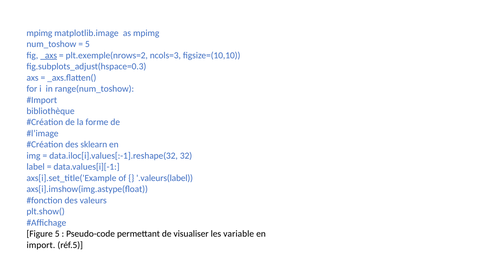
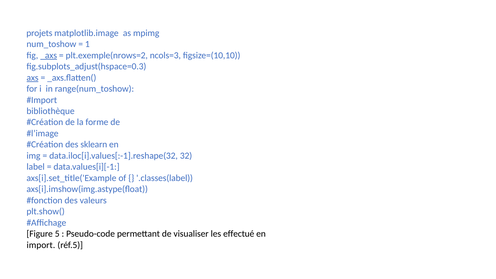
mpimg: mpimg -> projets (39, 33)
5: 5 -> 1 (87, 44)
axs underline: none -> present (33, 78)
.valeurs(label: .valeurs(label -> .classes(label (165, 178)
variable: variable -> effectué (239, 234)
